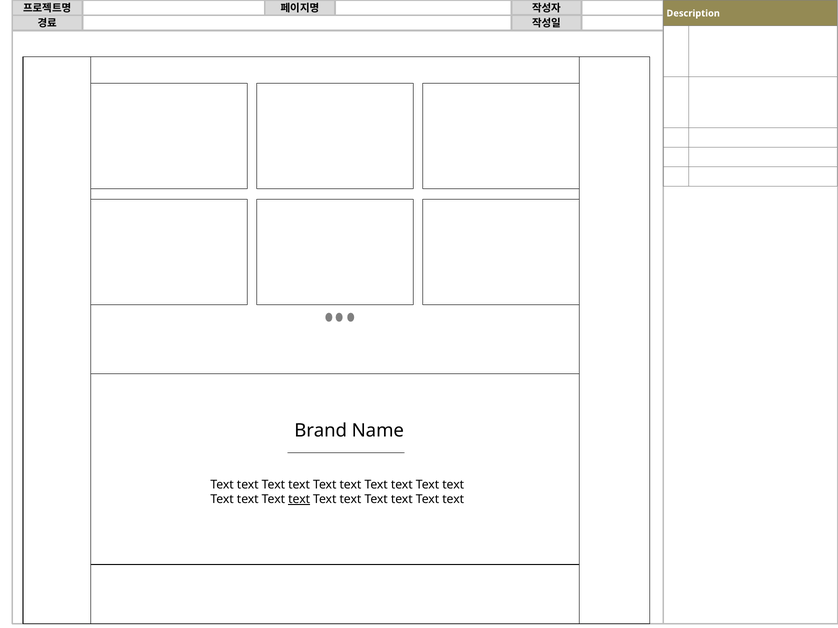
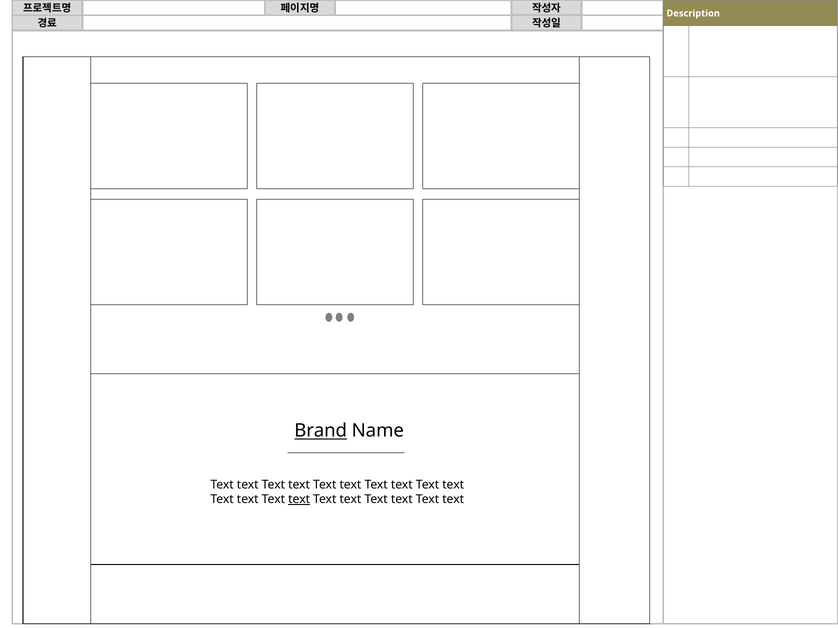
Brand underline: none -> present (321, 431)
